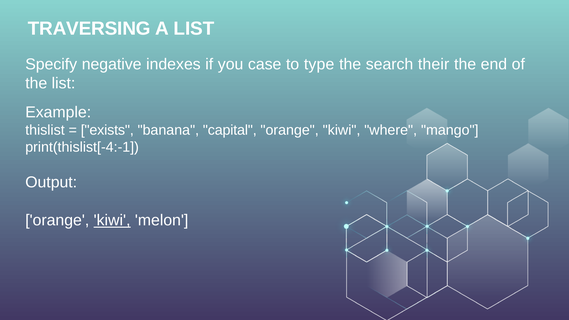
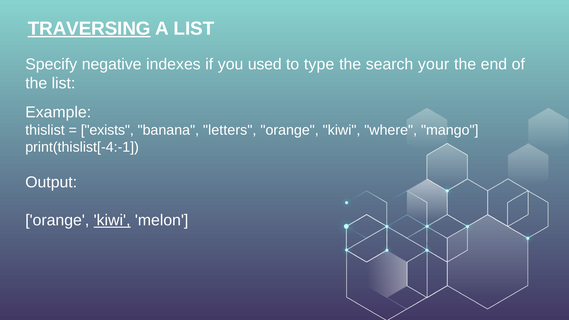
TRAVERSING underline: none -> present (89, 29)
case: case -> used (265, 64)
their: their -> your (434, 64)
capital: capital -> letters (230, 130)
